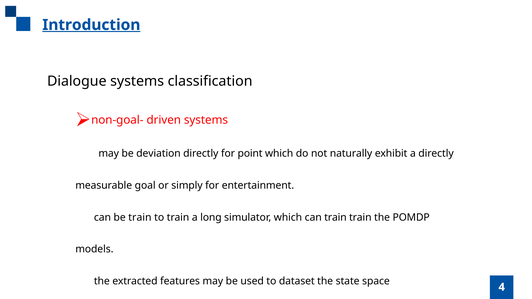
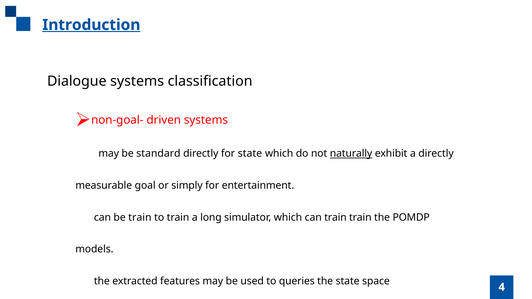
deviation: deviation -> standard (158, 154)
for point: point -> state (250, 154)
naturally underline: none -> present (351, 154)
dataset: dataset -> queries (297, 281)
